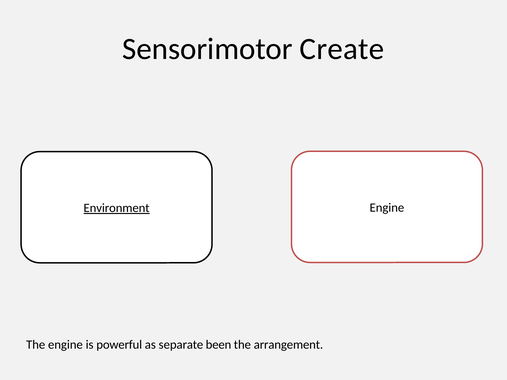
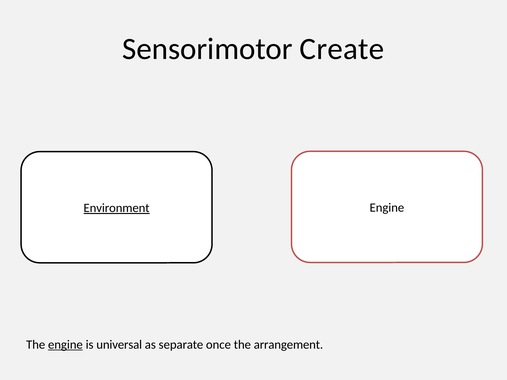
engine underline: none -> present (65, 345)
powerful: powerful -> universal (119, 345)
been: been -> once (218, 345)
